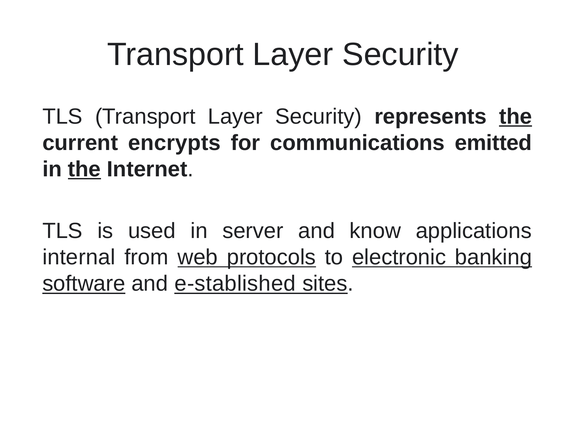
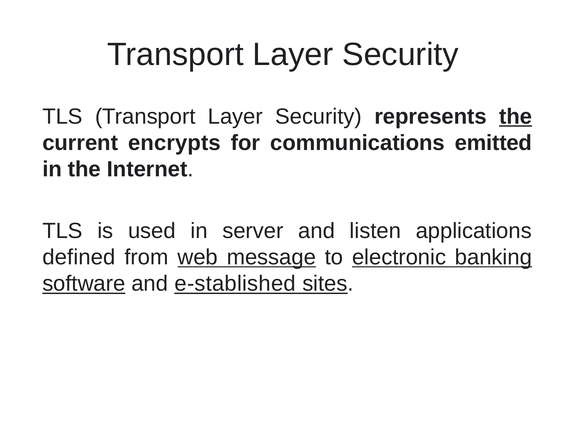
the underline: present -> none (84, 169)
know: know -> listen (375, 231)
internal: internal -> defined (79, 258)
protocols: protocols -> message (271, 258)
